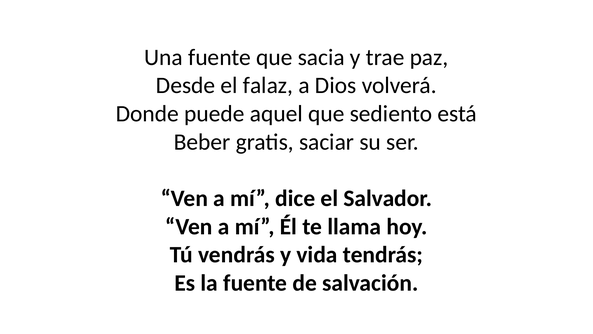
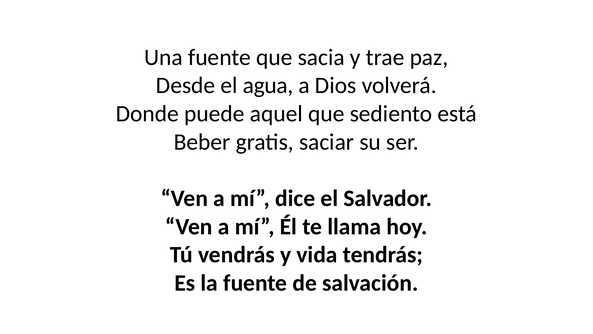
falaz: falaz -> agua (268, 85)
